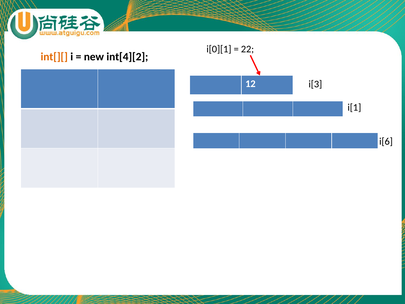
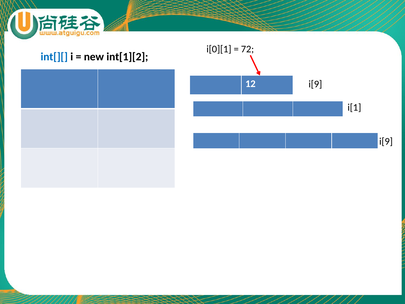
22: 22 -> 72 (247, 49)
int[][ colour: orange -> blue (54, 57)
int[4][2: int[4][2 -> int[1][2 (127, 57)
12 i[3: i[3 -> i[9 (315, 84)
i[6: i[6 -> i[9 (386, 142)
